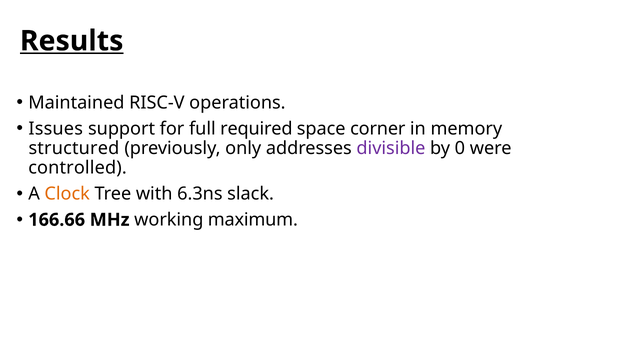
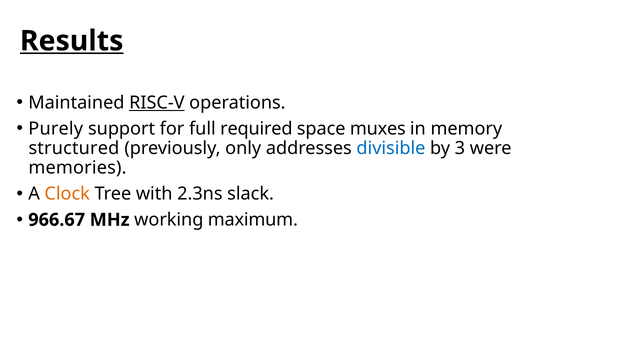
RISC-V underline: none -> present (157, 103)
Issues: Issues -> Purely (56, 129)
corner: corner -> muxes (378, 129)
divisible colour: purple -> blue (391, 148)
0: 0 -> 3 (460, 148)
controlled: controlled -> memories (77, 168)
6.3ns: 6.3ns -> 2.3ns (200, 194)
166.66: 166.66 -> 966.67 (57, 220)
